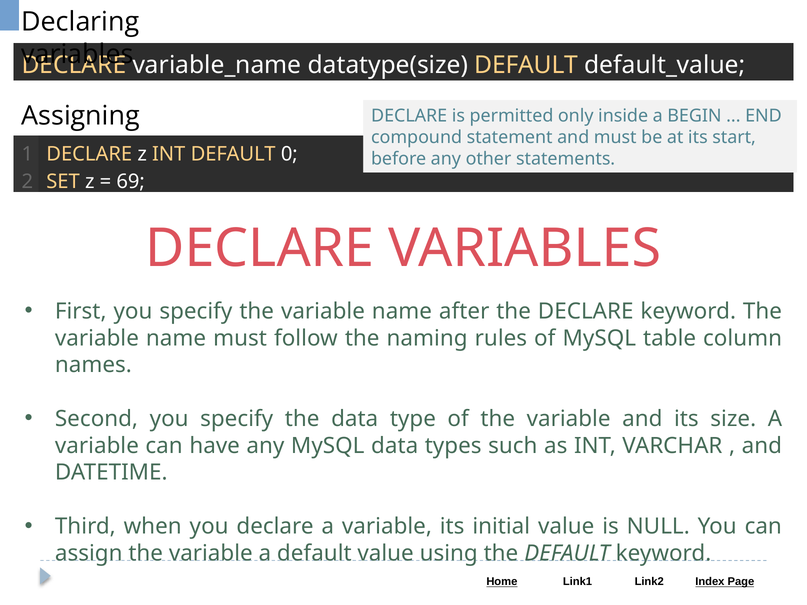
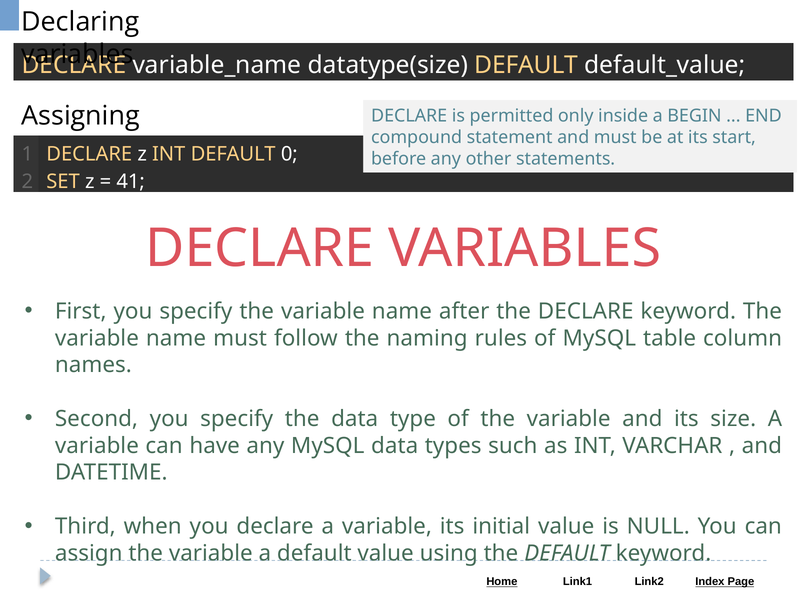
69: 69 -> 41 (131, 182)
